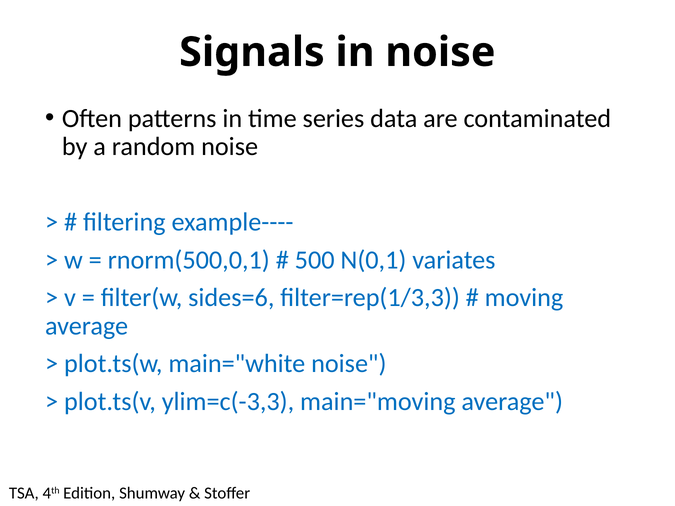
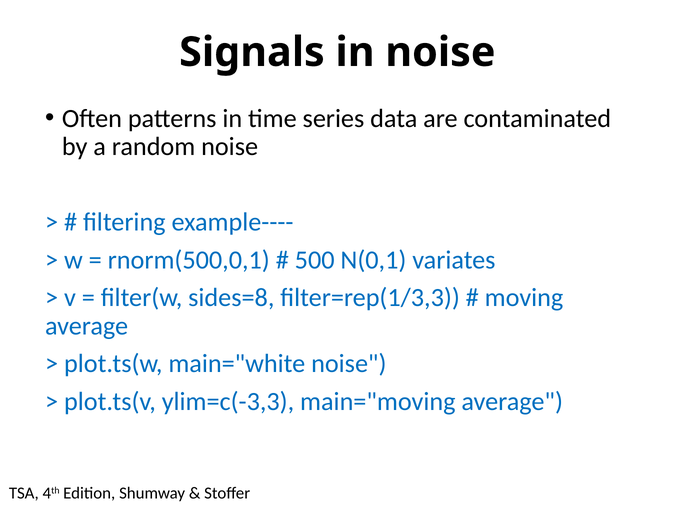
sides=6: sides=6 -> sides=8 (231, 298)
